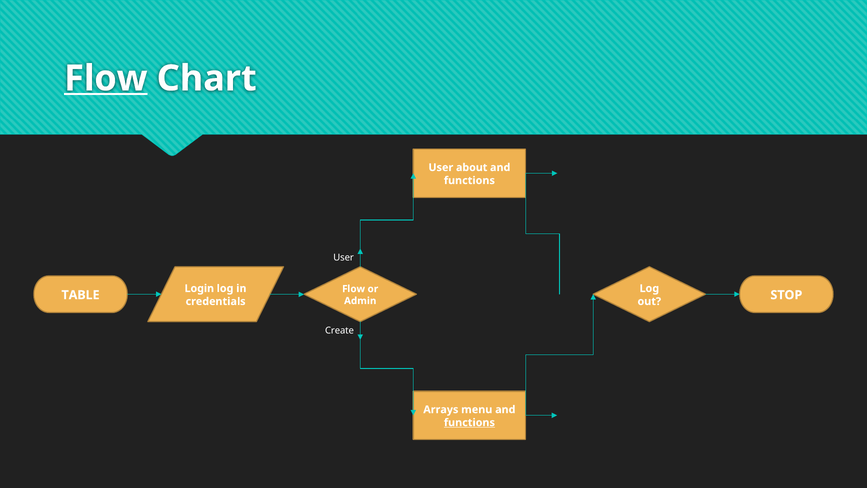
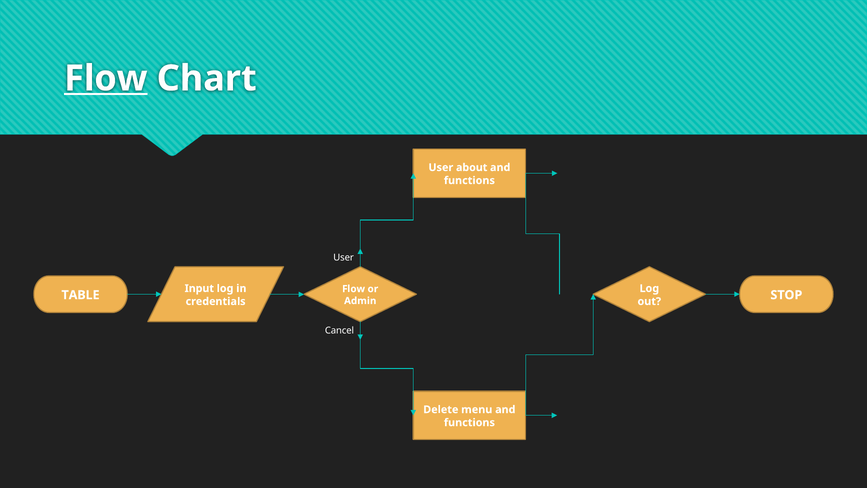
Login: Login -> Input (199, 288)
Create: Create -> Cancel (339, 331)
Arrays: Arrays -> Delete (441, 409)
functions underline: present -> none (469, 422)
